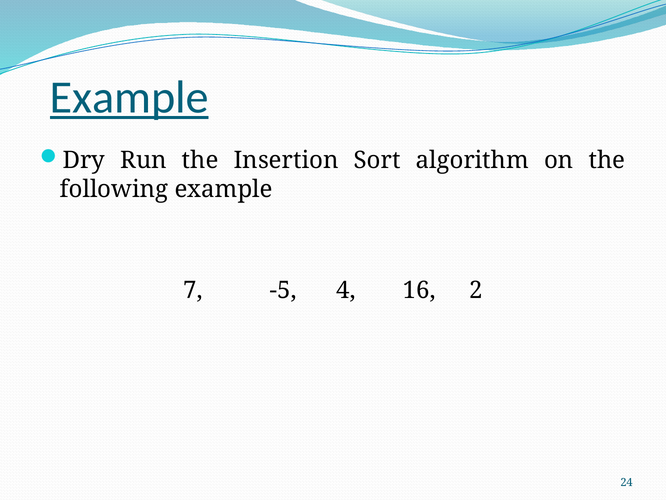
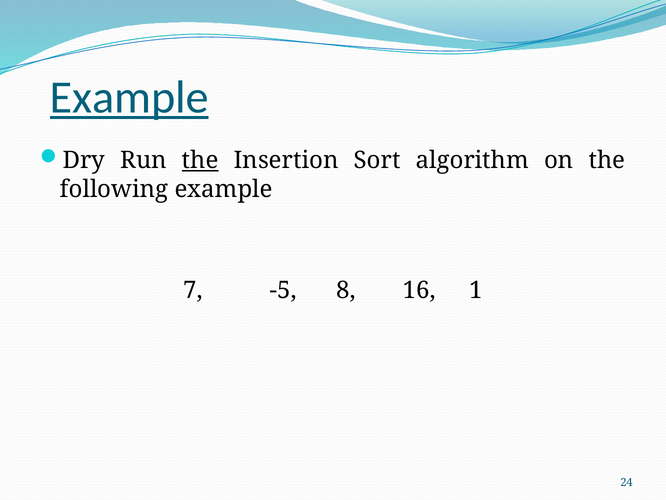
the underline: none -> present (200, 160)
4: 4 -> 8 (346, 290)
2: 2 -> 1 (476, 290)
